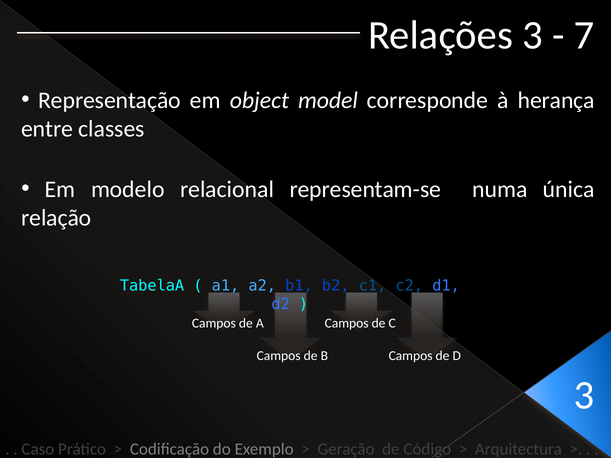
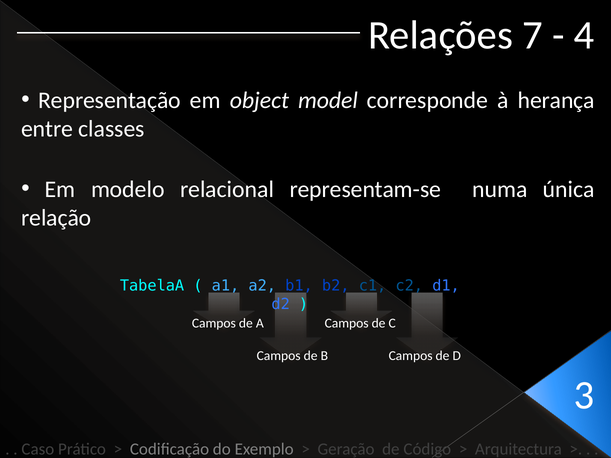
Relações 3: 3 -> 7 (533, 35)
7: 7 -> 4 (584, 35)
